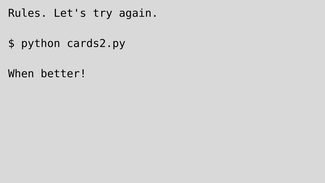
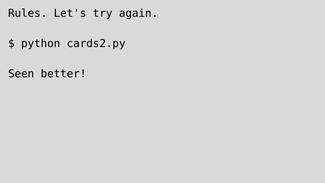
When: When -> Seen (21, 74)
